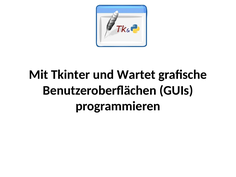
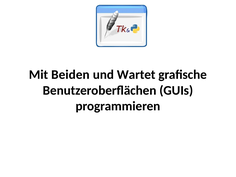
Tkinter: Tkinter -> Beiden (70, 75)
